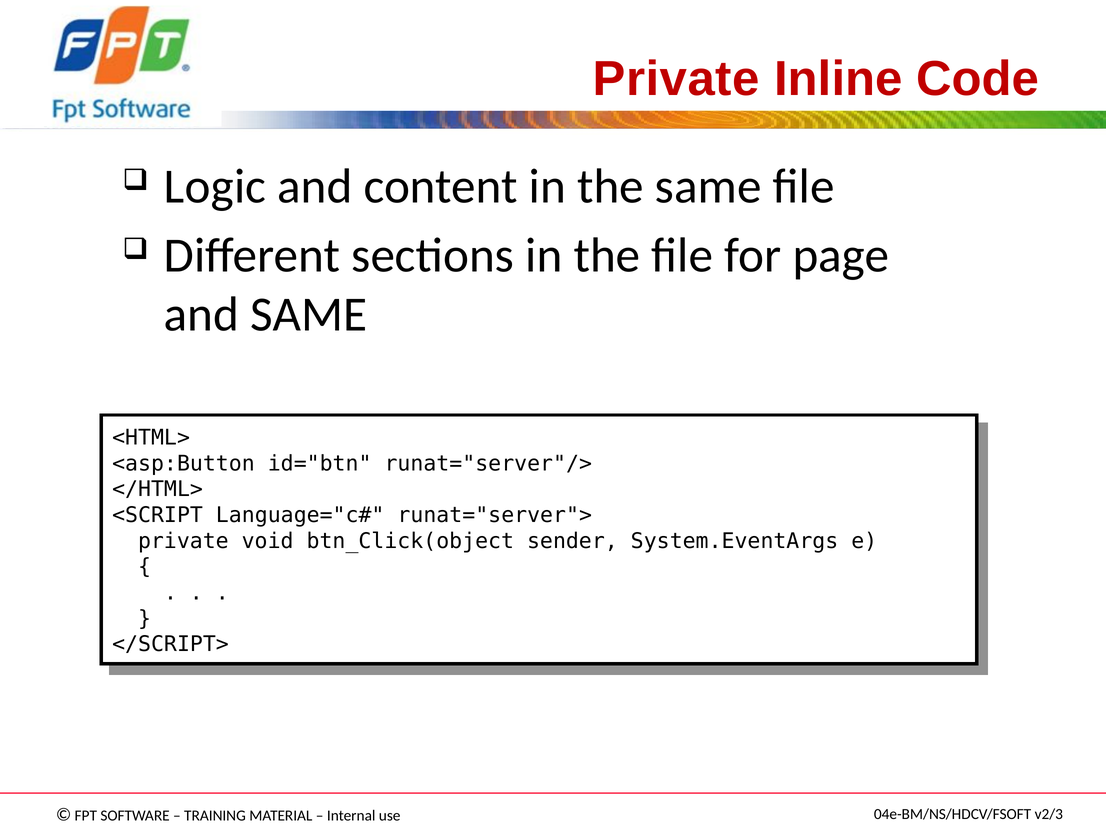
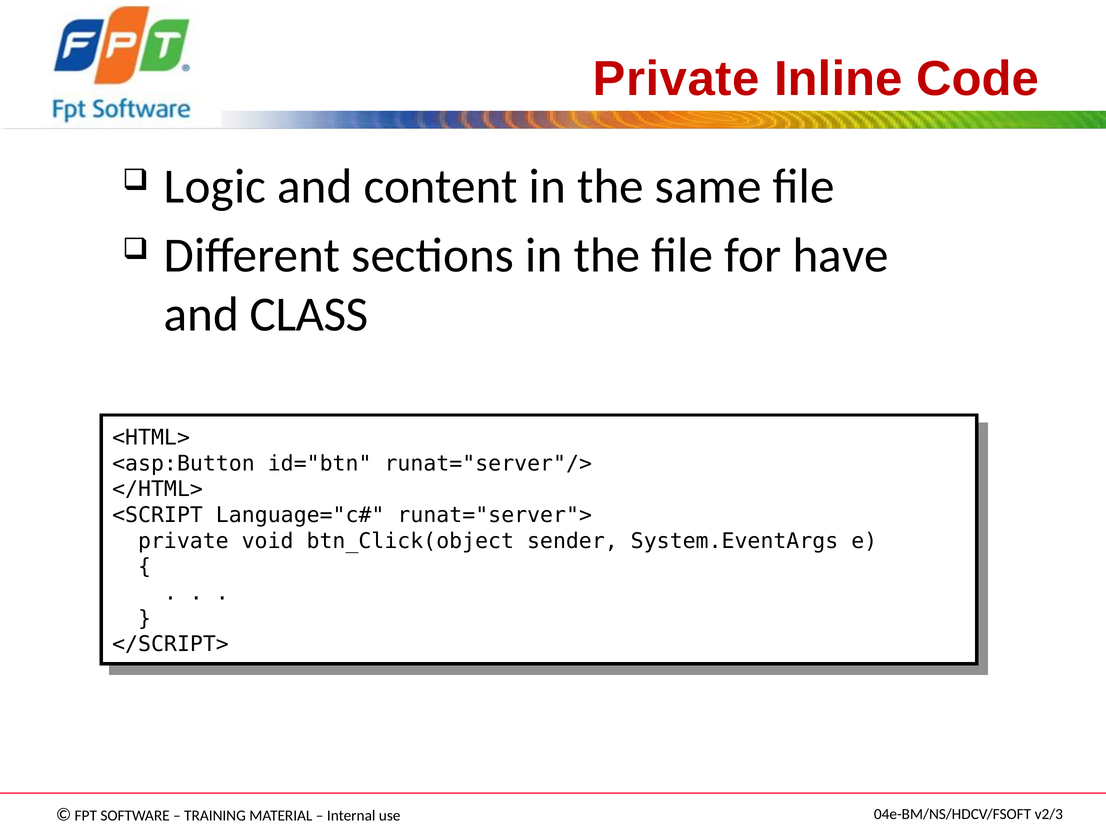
page: page -> have (841, 255)
and SAME: SAME -> CLASS (309, 314)
